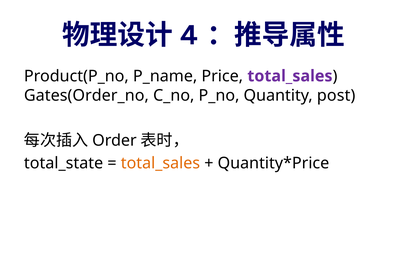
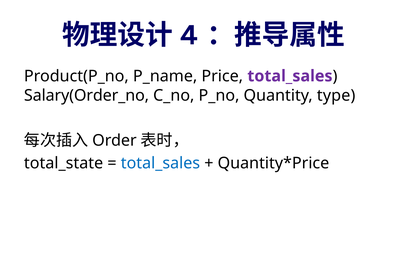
Gates(Order_no: Gates(Order_no -> Salary(Order_no (87, 95)
post: post -> type (336, 95)
total_sales colour: orange -> blue (160, 163)
